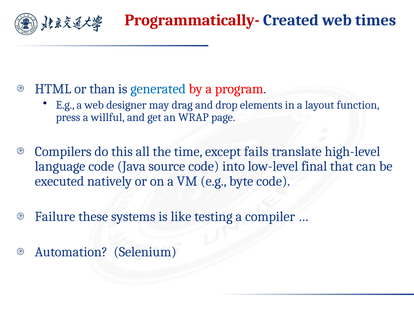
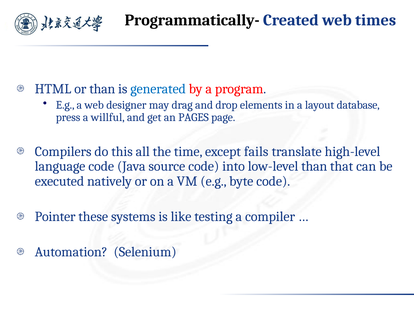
Programmatically- colour: red -> black (192, 20)
function: function -> database (358, 105)
WRAP: WRAP -> PAGES (194, 117)
low-level final: final -> than (314, 166)
Failure: Failure -> Pointer (55, 216)
